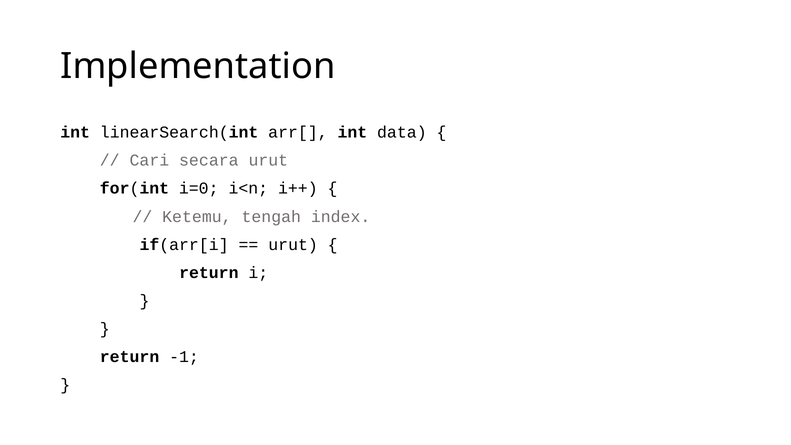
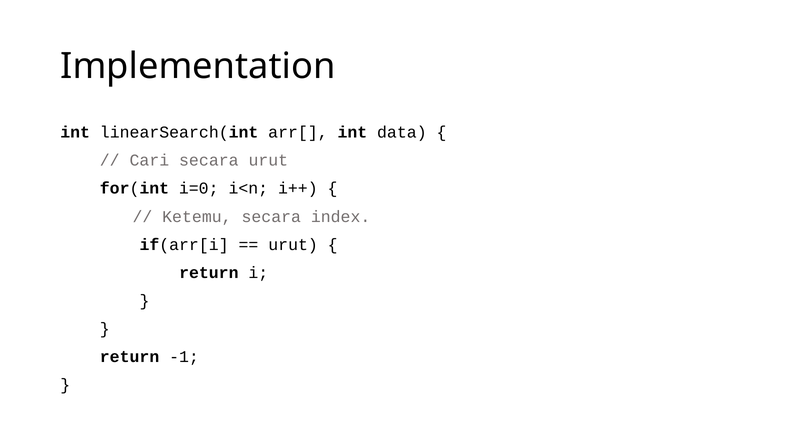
Ketemu tengah: tengah -> secara (271, 217)
